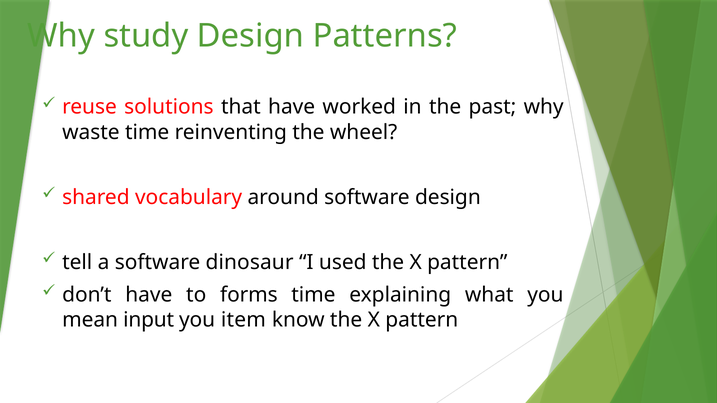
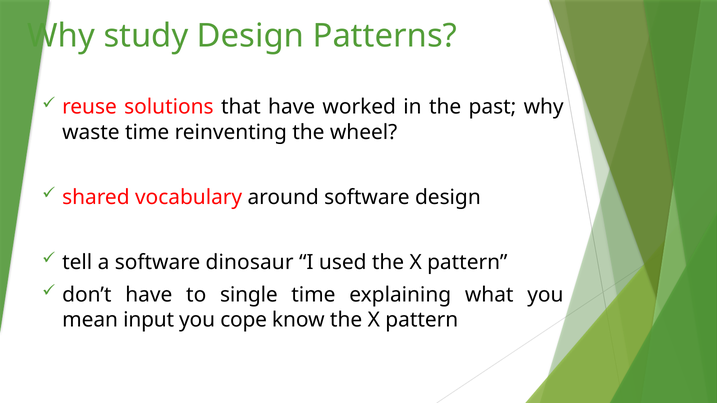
forms: forms -> single (249, 295)
item: item -> cope (244, 320)
